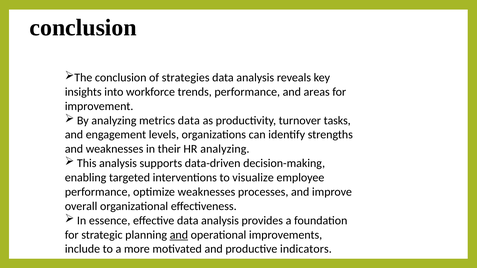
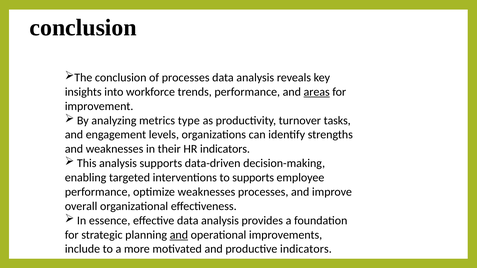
of strategies: strategies -> processes (186, 78)
areas underline: none -> present (317, 92)
metrics data: data -> type (189, 121)
HR analyzing: analyzing -> indicators (225, 149)
to visualize: visualize -> supports (253, 178)
